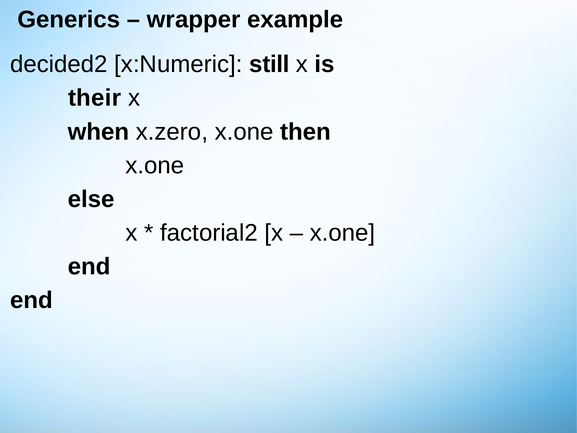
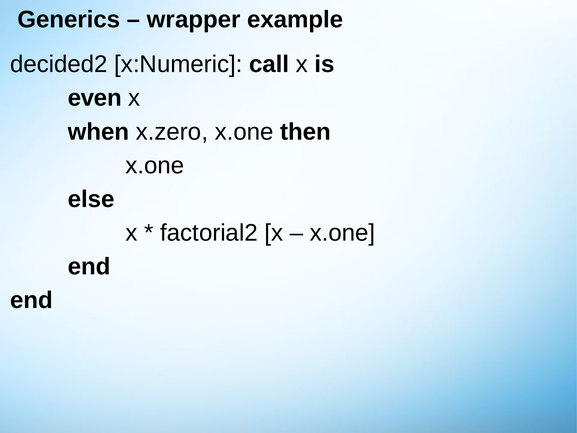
still: still -> call (269, 64)
their: their -> even (95, 98)
